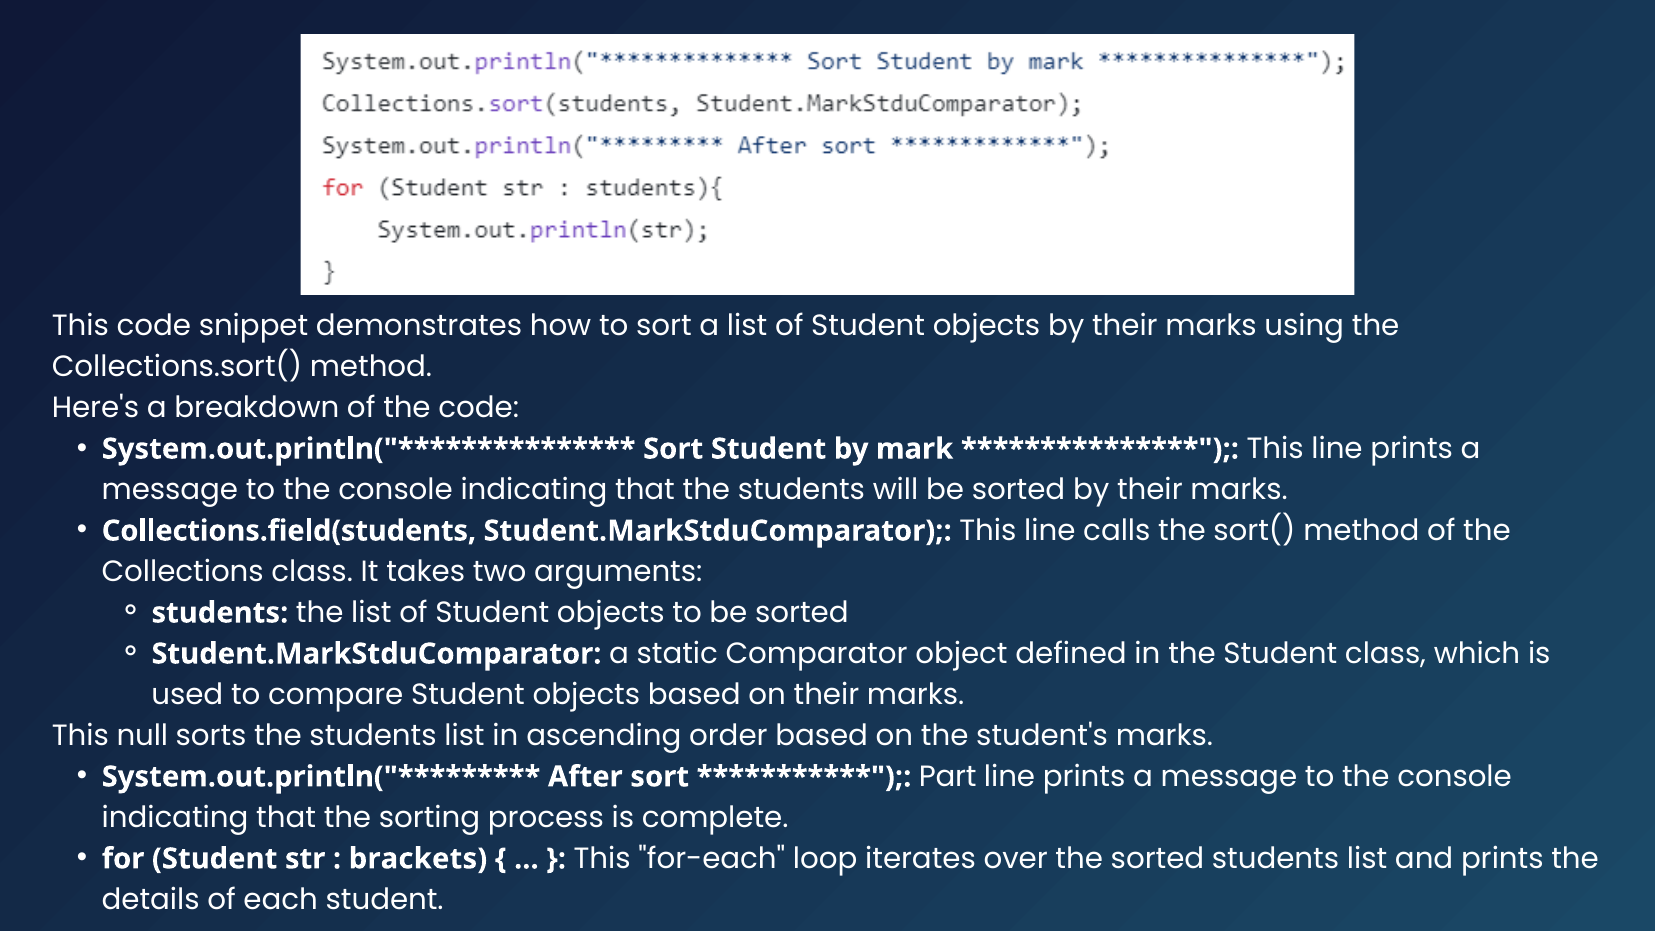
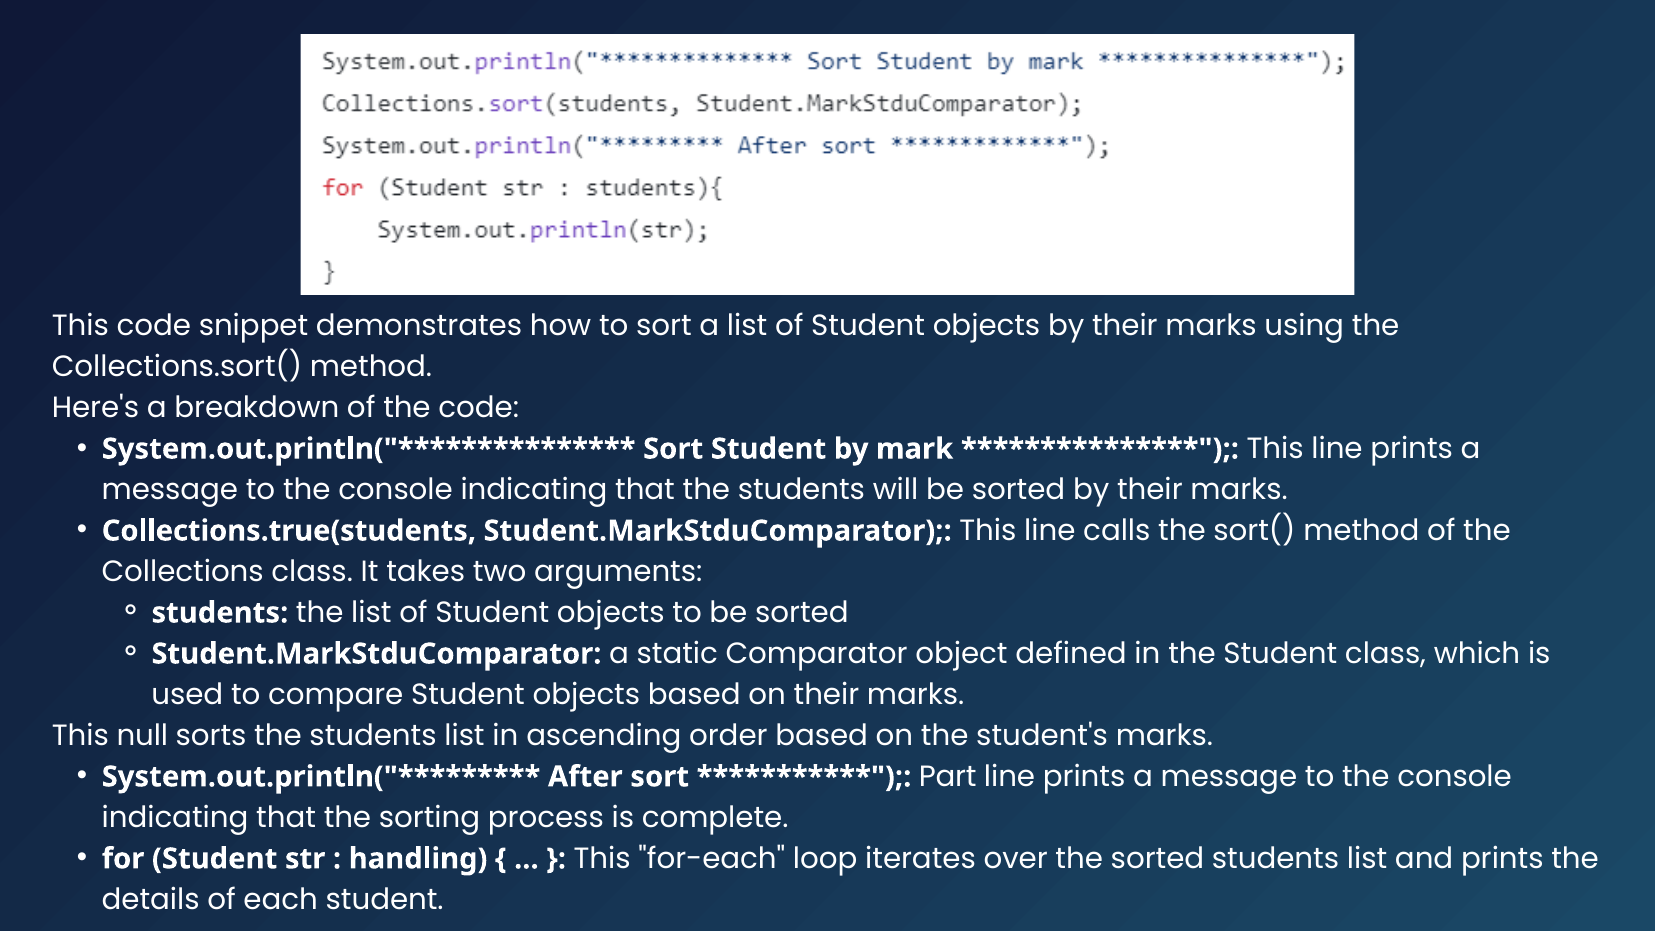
Collections.field(students: Collections.field(students -> Collections.true(students (289, 531)
brackets: brackets -> handling (418, 859)
